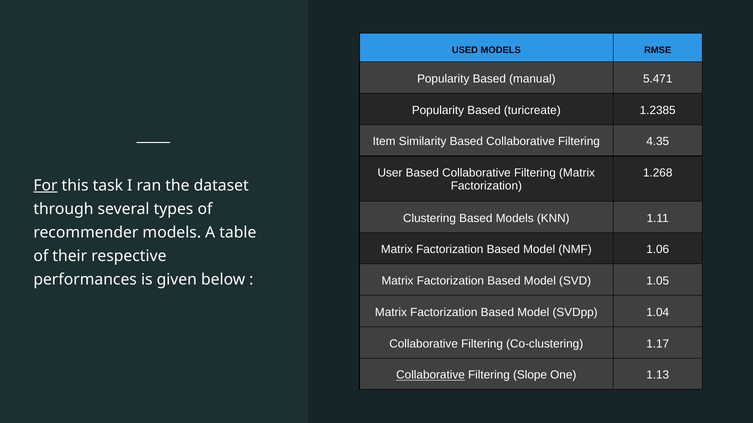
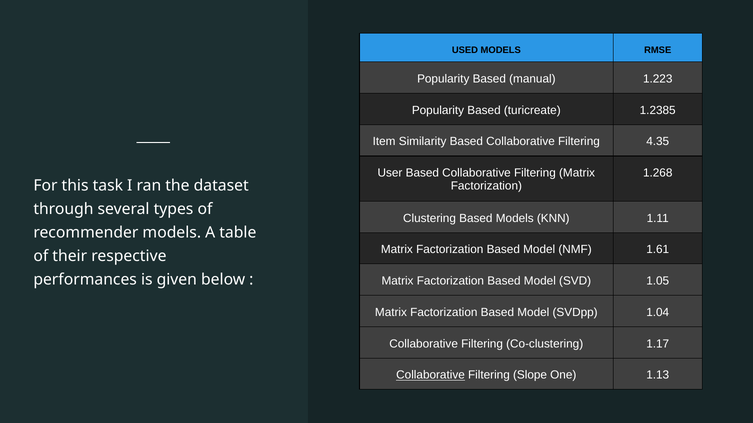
5.471: 5.471 -> 1.223 (658, 79)
For underline: present -> none (45, 186)
1.06: 1.06 -> 1.61 (658, 250)
